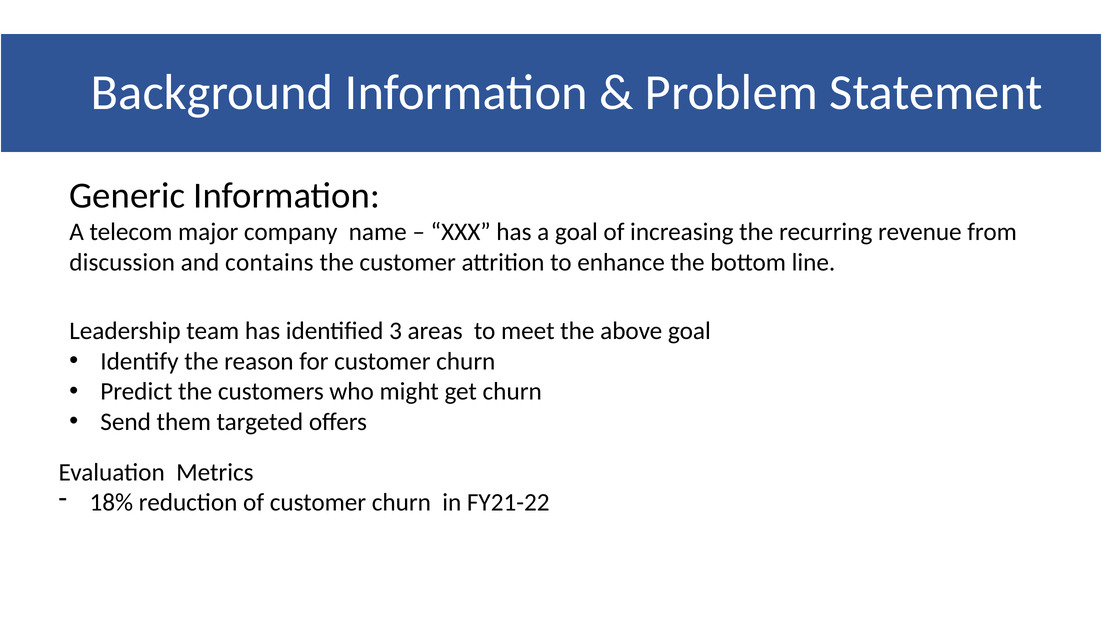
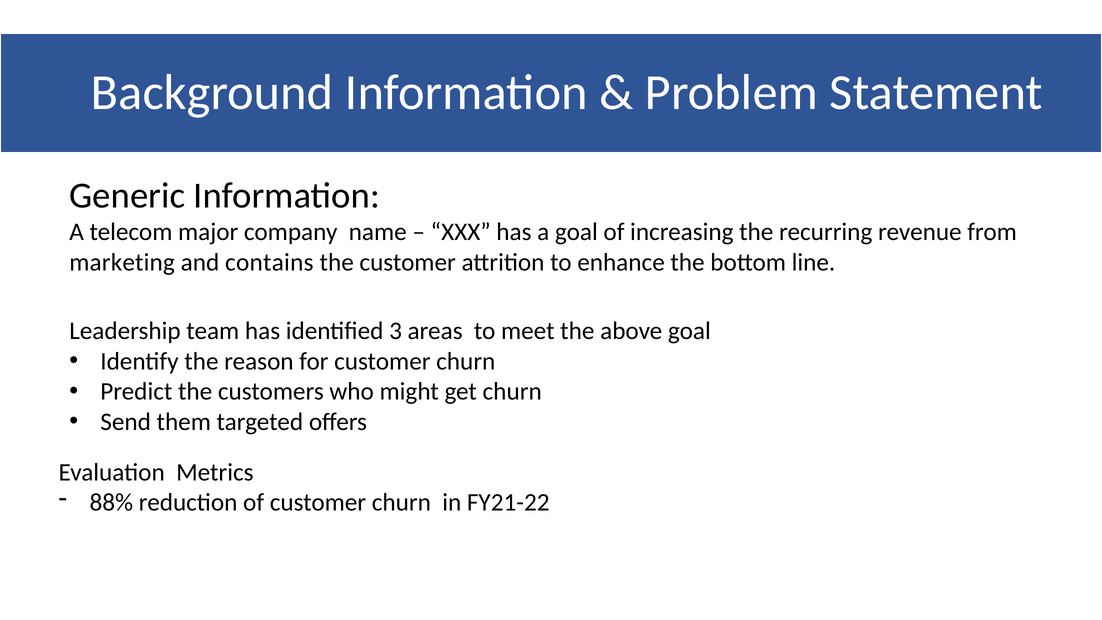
discussion: discussion -> marketing (122, 262)
18%: 18% -> 88% (111, 502)
